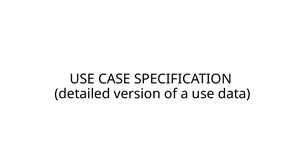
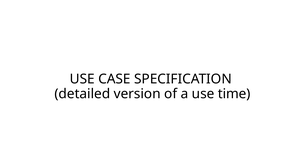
data: data -> time (234, 94)
